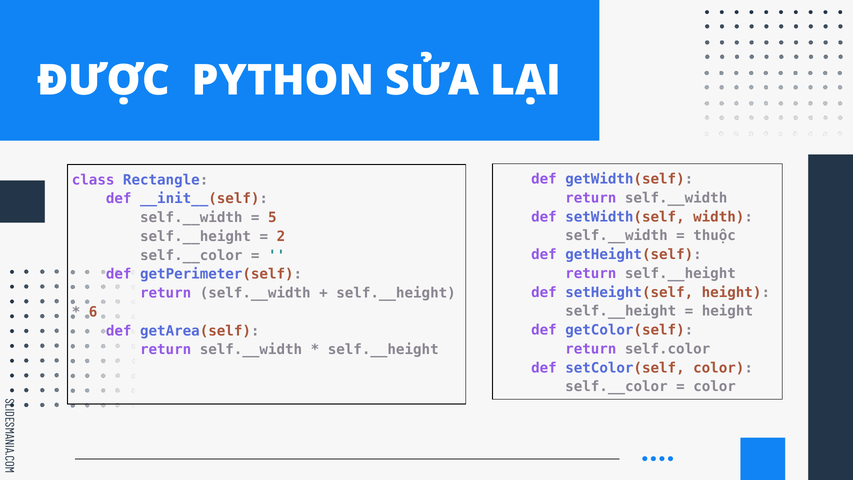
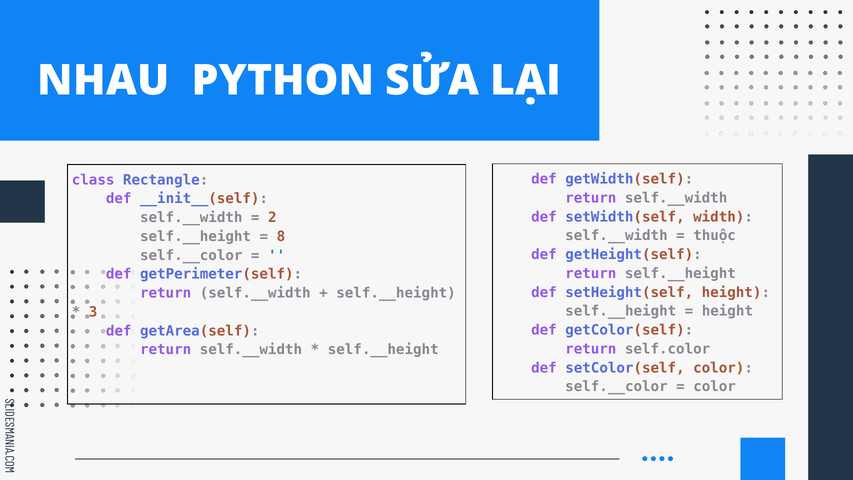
ĐƯỢC: ĐƯỢC -> NHAU (103, 81)
5: 5 -> 2 (272, 218)
2: 2 -> 8 (281, 236)
6: 6 -> 3 (93, 312)
